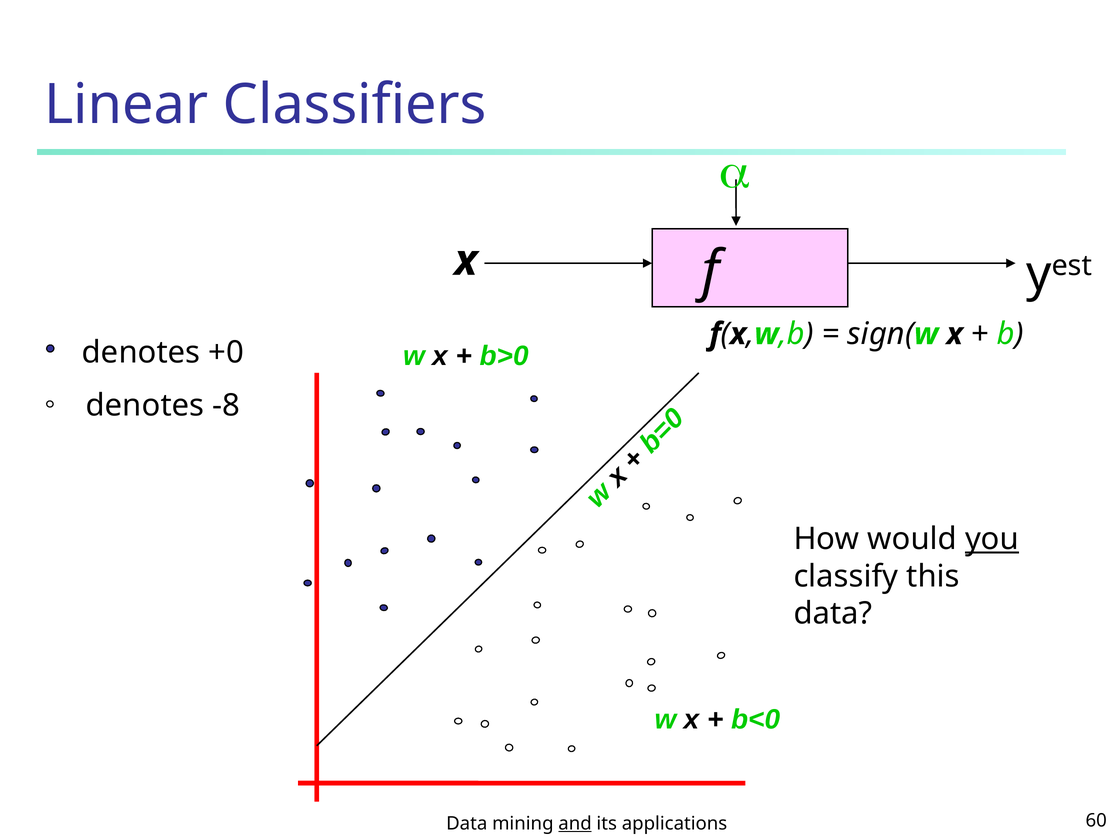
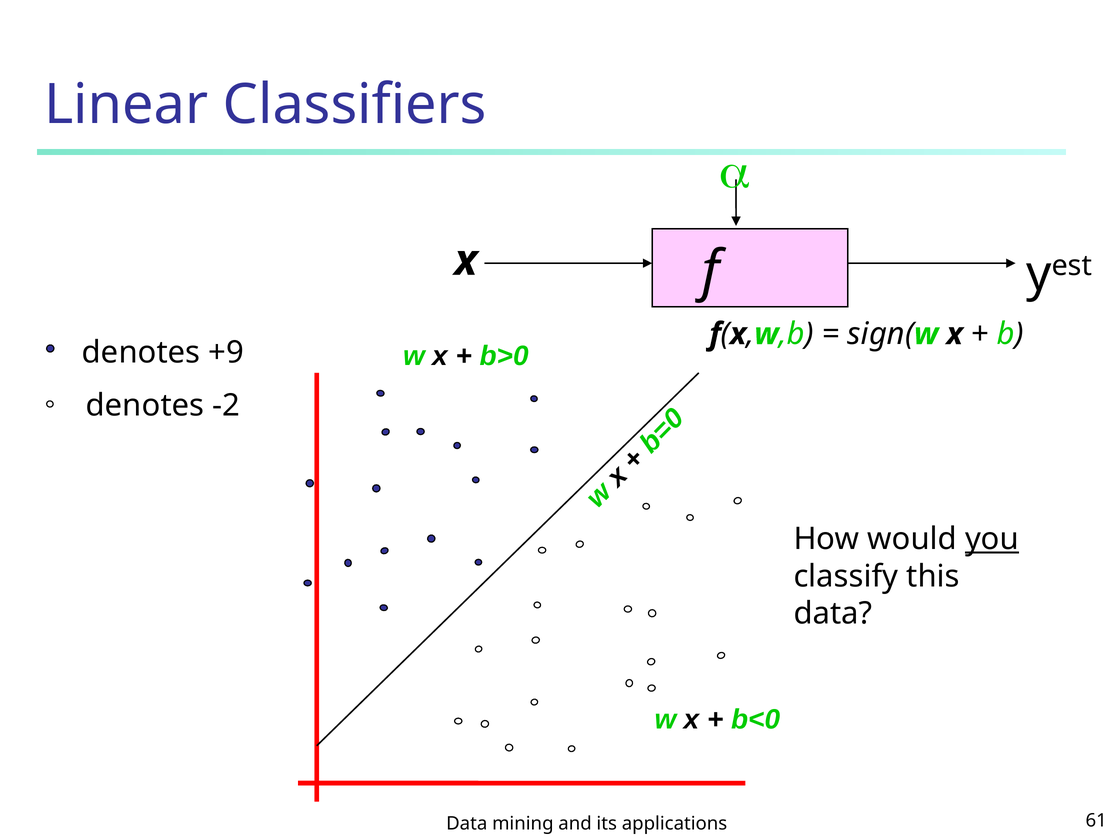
+0: +0 -> +9 (226, 352)
-8: -8 -> -2 (226, 405)
and underline: present -> none (575, 823)
60: 60 -> 61 (1096, 820)
